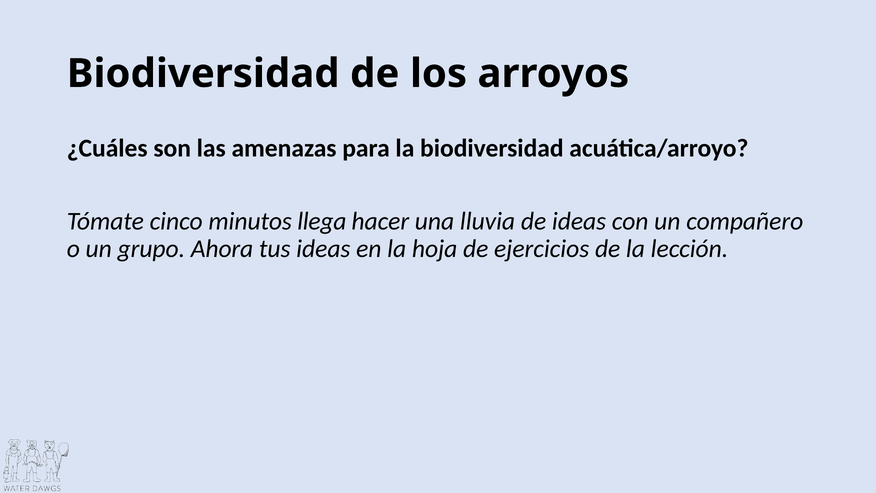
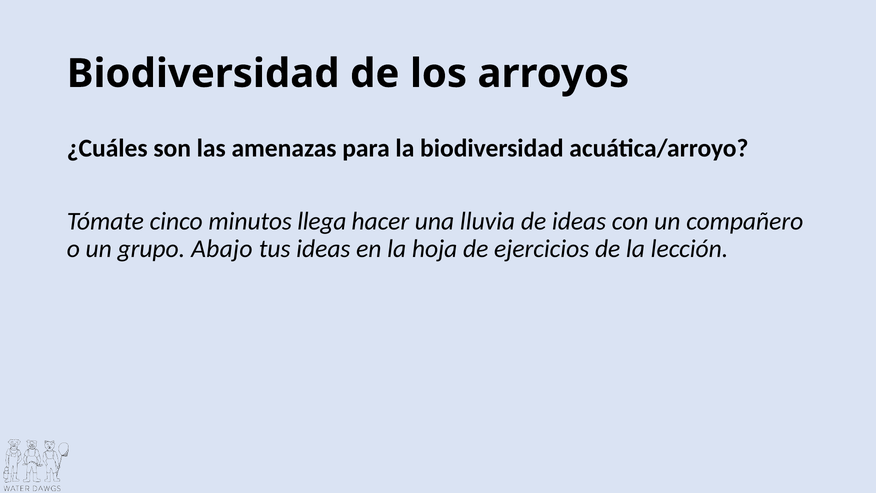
Ahora: Ahora -> Abajo (222, 249)
